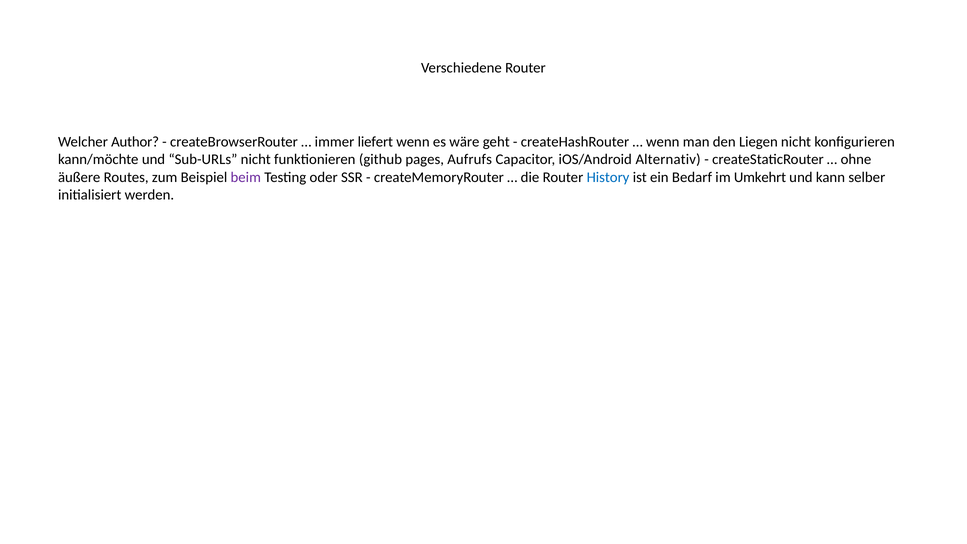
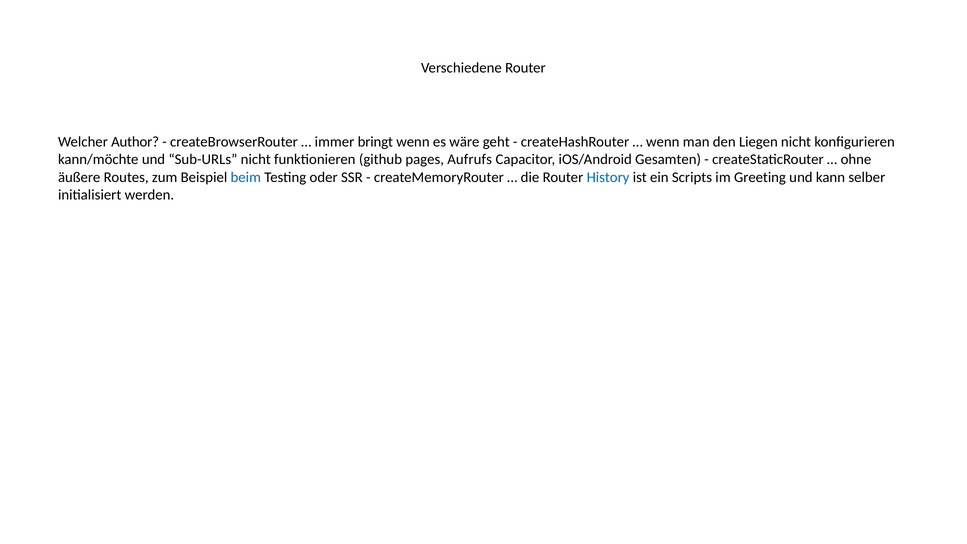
liefert: liefert -> bringt (375, 142)
Alternativ: Alternativ -> Gesamten (668, 159)
beim colour: purple -> blue (246, 177)
Bedarf: Bedarf -> Scripts (692, 177)
Umkehrt: Umkehrt -> Greeting (760, 177)
